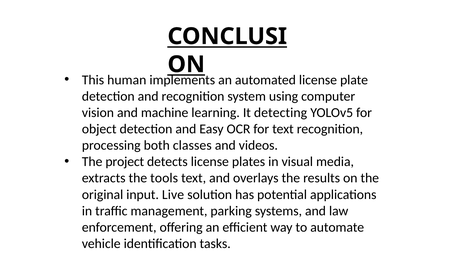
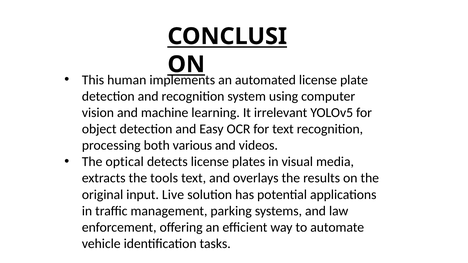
detecting: detecting -> irrelevant (281, 113)
classes: classes -> various (192, 146)
project: project -> optical (125, 162)
